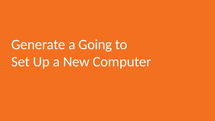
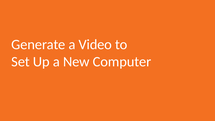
Going: Going -> Video (95, 44)
